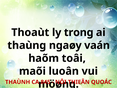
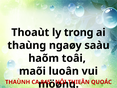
vaán: vaán -> saàu (97, 45)
